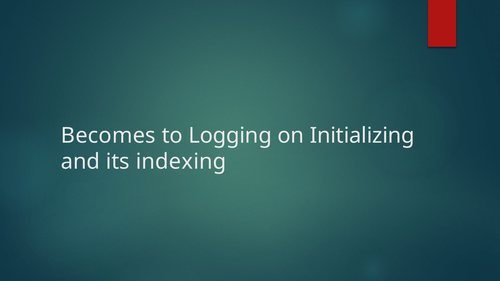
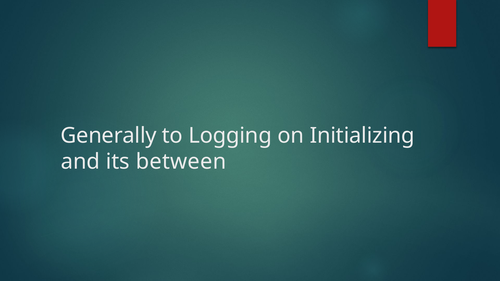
Becomes: Becomes -> Generally (109, 136)
indexing: indexing -> between (181, 162)
